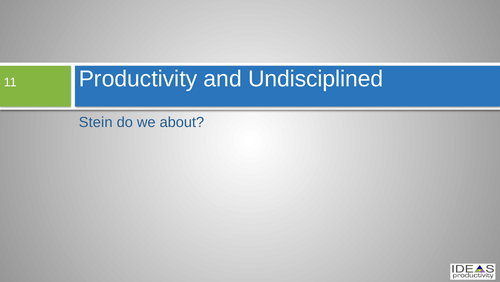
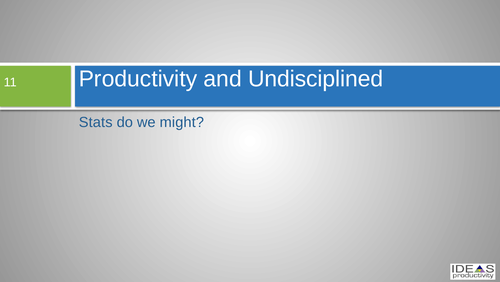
Stein: Stein -> Stats (96, 122)
about: about -> might (182, 122)
